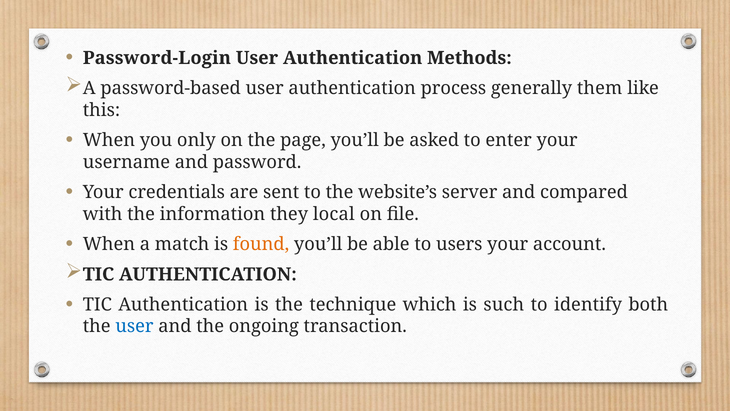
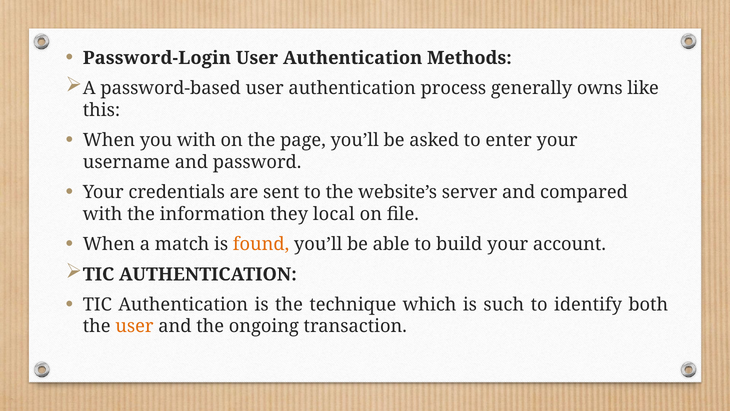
them: them -> owns (600, 88)
you only: only -> with (196, 140)
users: users -> build (459, 244)
user colour: blue -> orange (134, 326)
